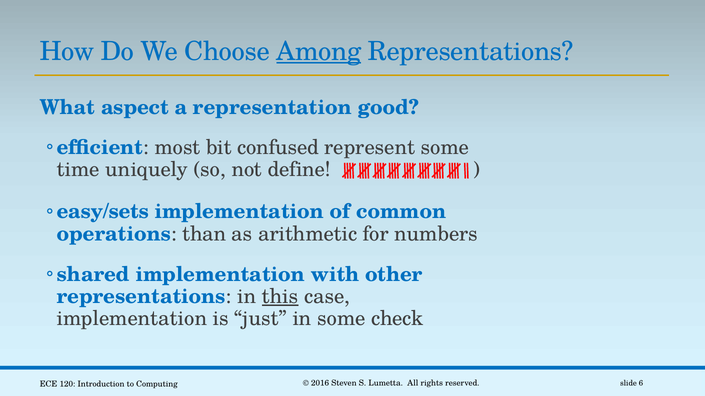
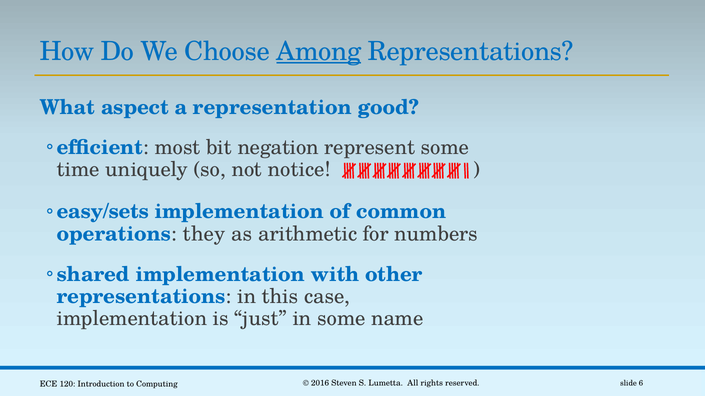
confused: confused -> negation (278, 148)
define: define -> notice (299, 170)
than: than -> they (204, 234)
this underline: present -> none (280, 297)
check: check -> name (397, 319)
